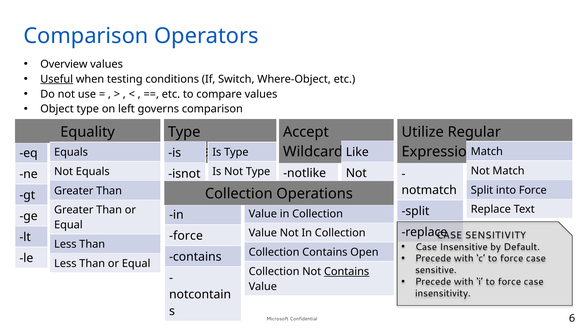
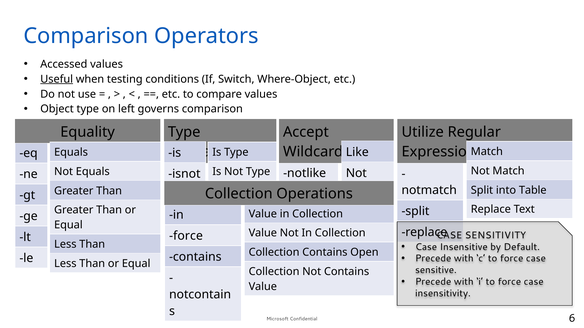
Overview: Overview -> Accessed (64, 64)
into Force: Force -> Table (533, 190)
Contains underline: present -> none (347, 272)
